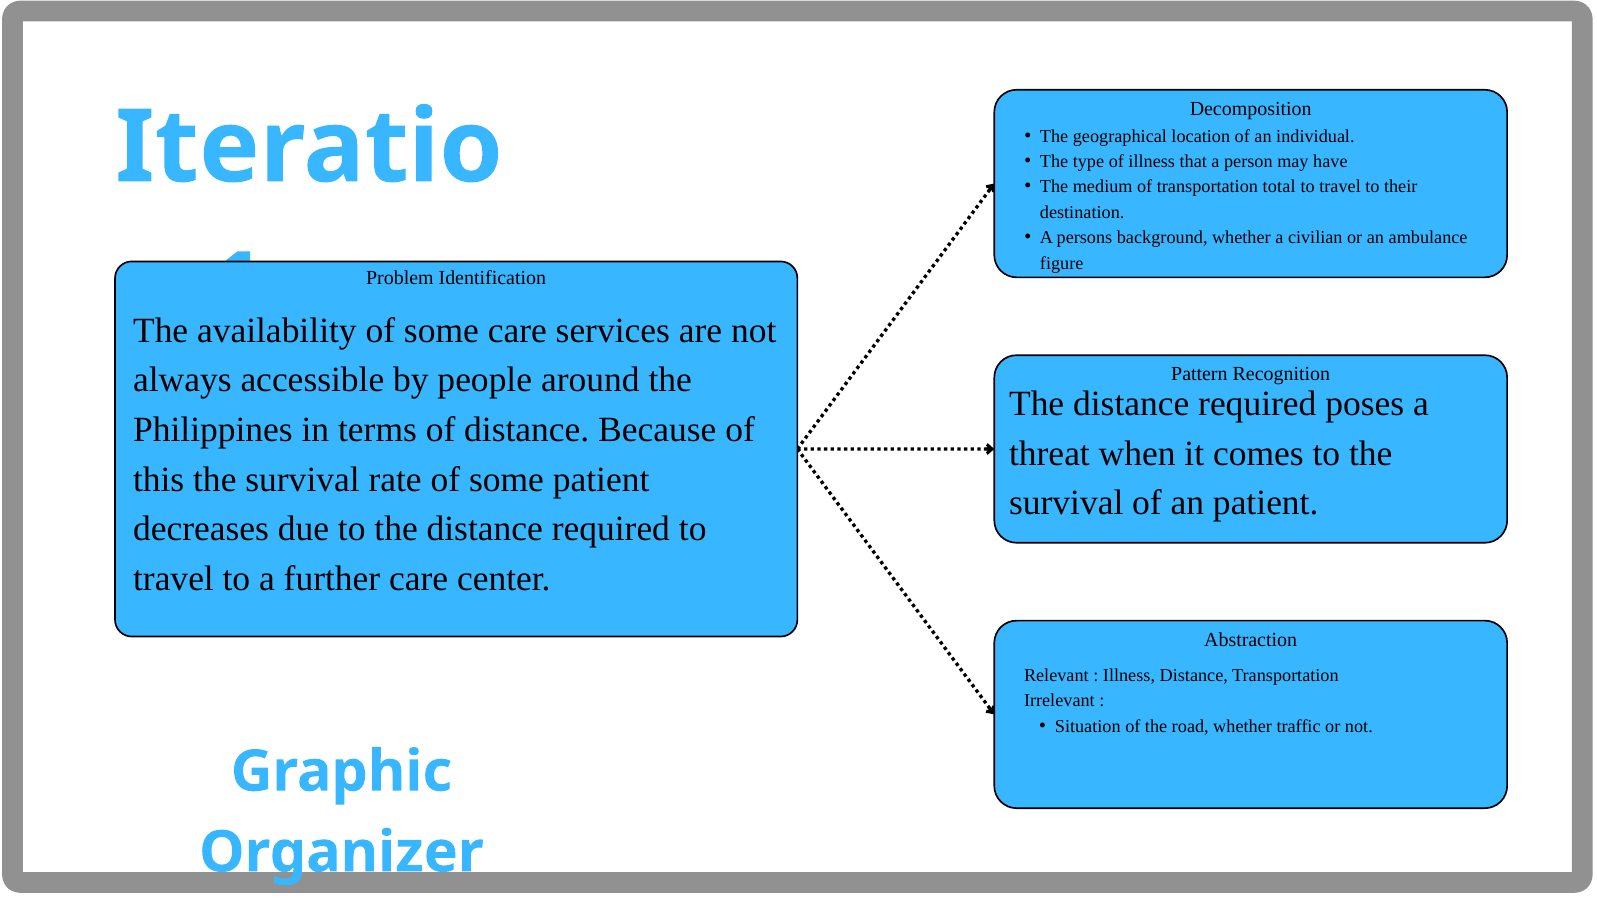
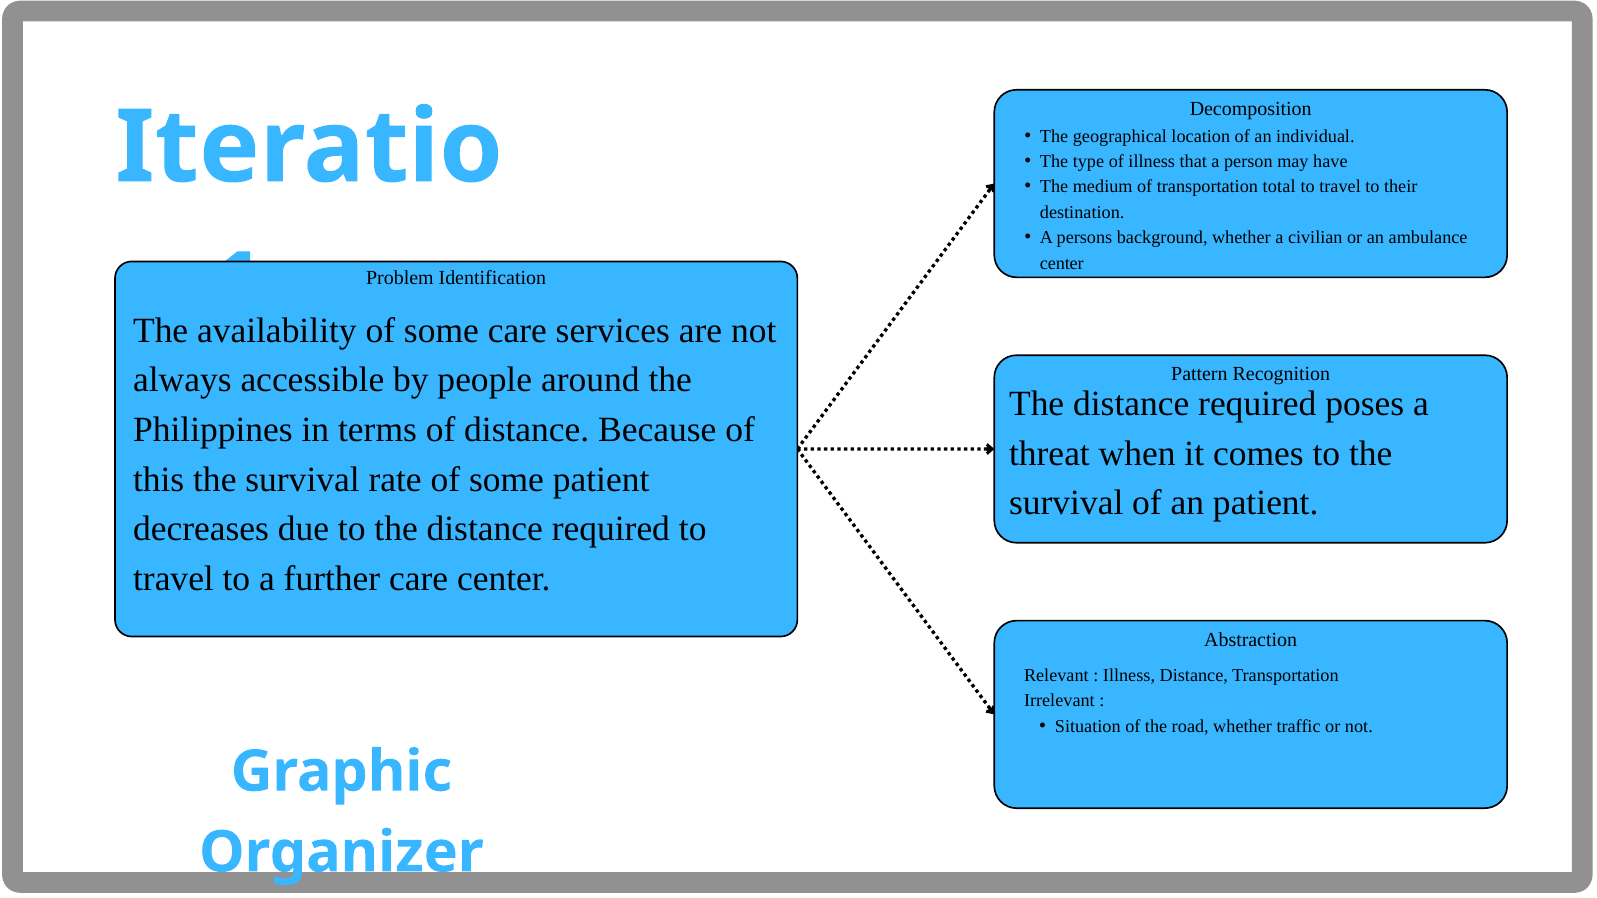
figure: figure -> center (1062, 263)
